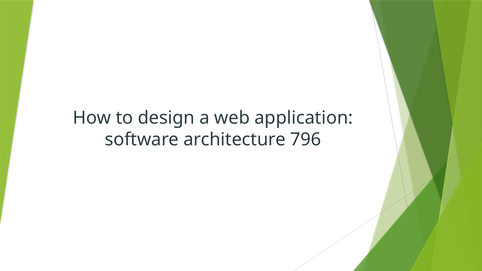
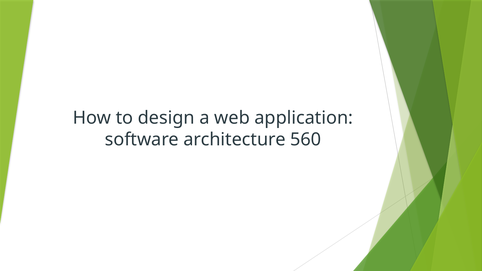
796: 796 -> 560 (306, 140)
